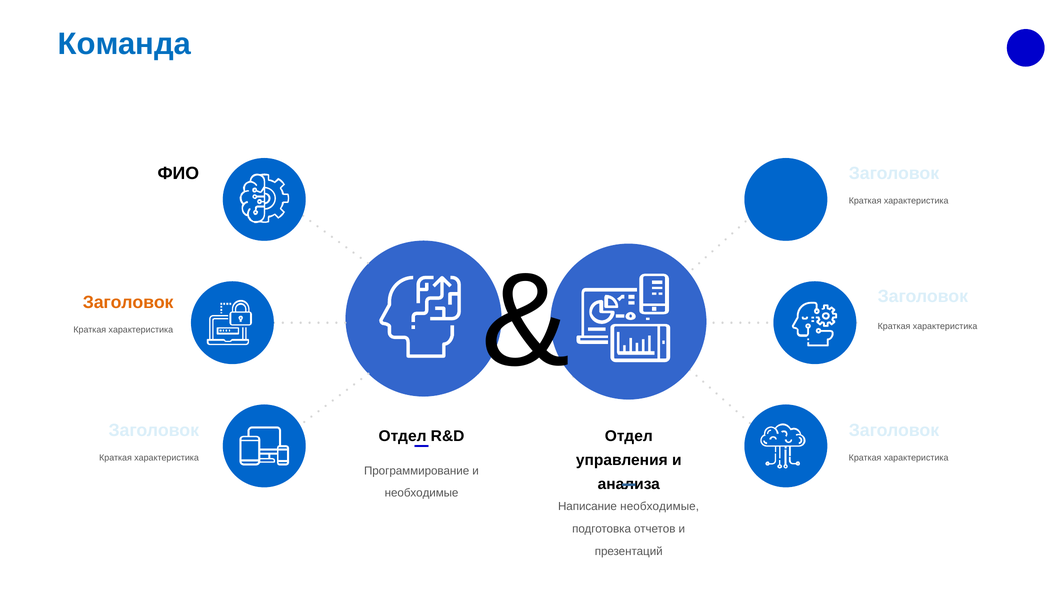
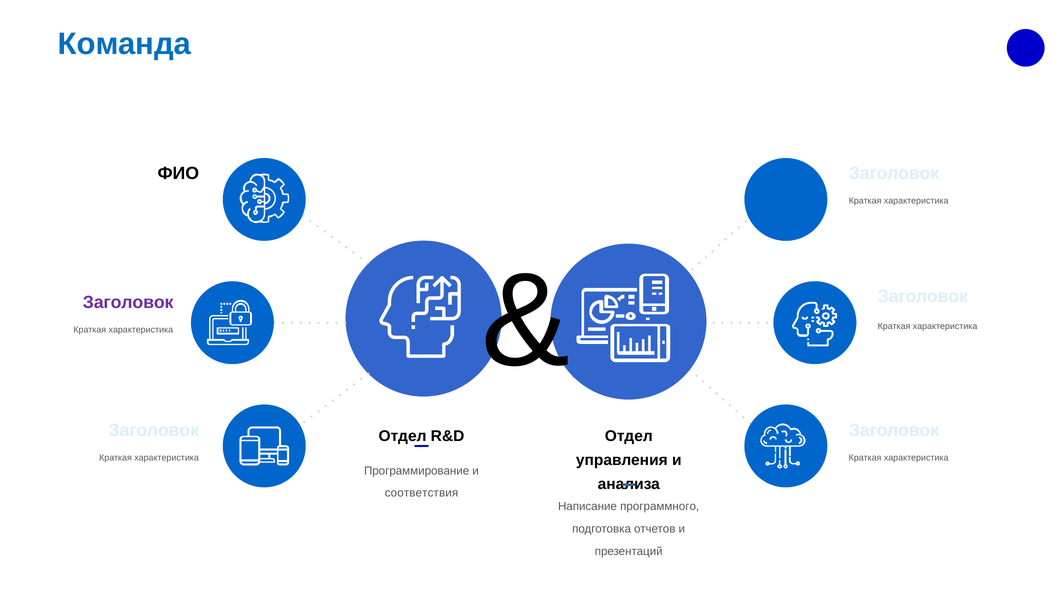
Заголовок colour: orange -> purple (128, 303)
необходимые: необходимые -> соответствия (422, 494)
Написание необходимые: необходимые -> программного (660, 507)
